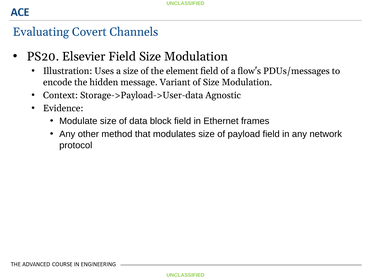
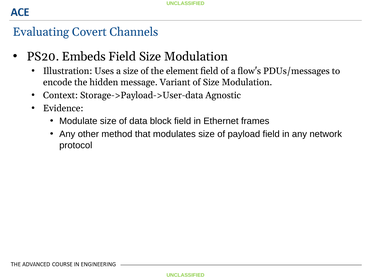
Elsevier: Elsevier -> Embeds (84, 57)
